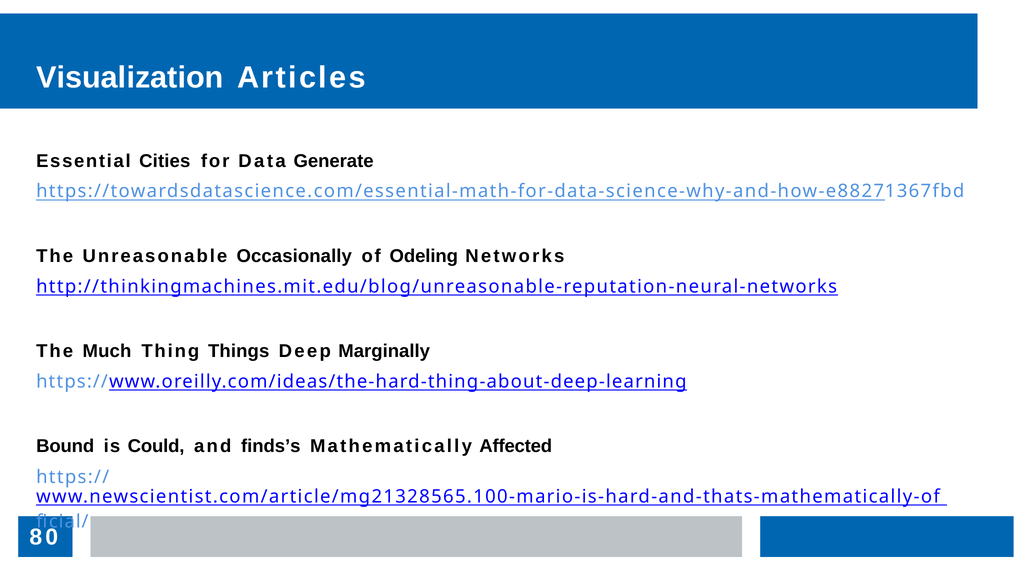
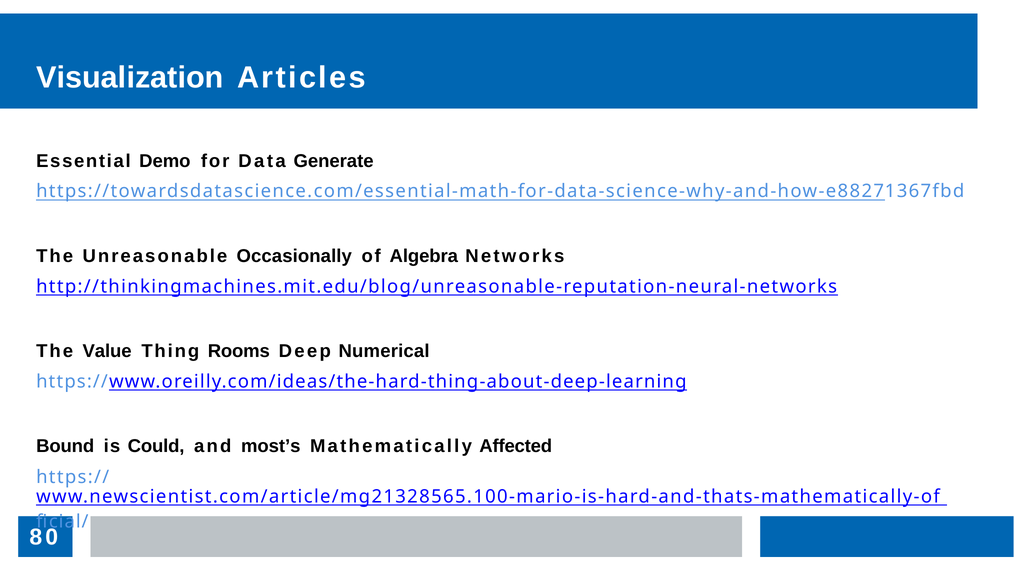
Cities: Cities -> Demo (165, 161)
Odeling: Odeling -> Algebra (424, 256)
Much: Much -> Value (107, 351)
Things: Things -> Rooms (239, 351)
Marginally: Marginally -> Numerical (384, 351)
finds’s: finds’s -> most’s (271, 446)
